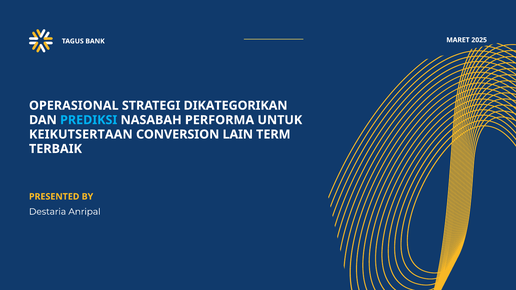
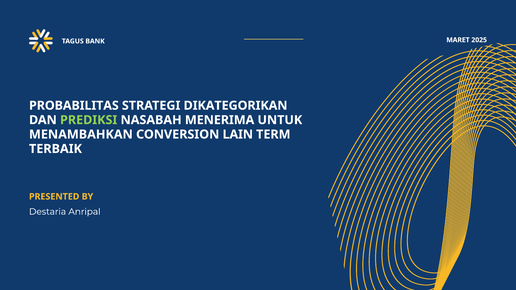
OPERASIONAL: OPERASIONAL -> PROBABILITAS (74, 106)
PREDIKSI colour: light blue -> light green (89, 120)
PERFORMA: PERFORMA -> MENERIMA (220, 120)
KEIKUTSERTAAN: KEIKUTSERTAAN -> MENAMBAHKAN (81, 135)
